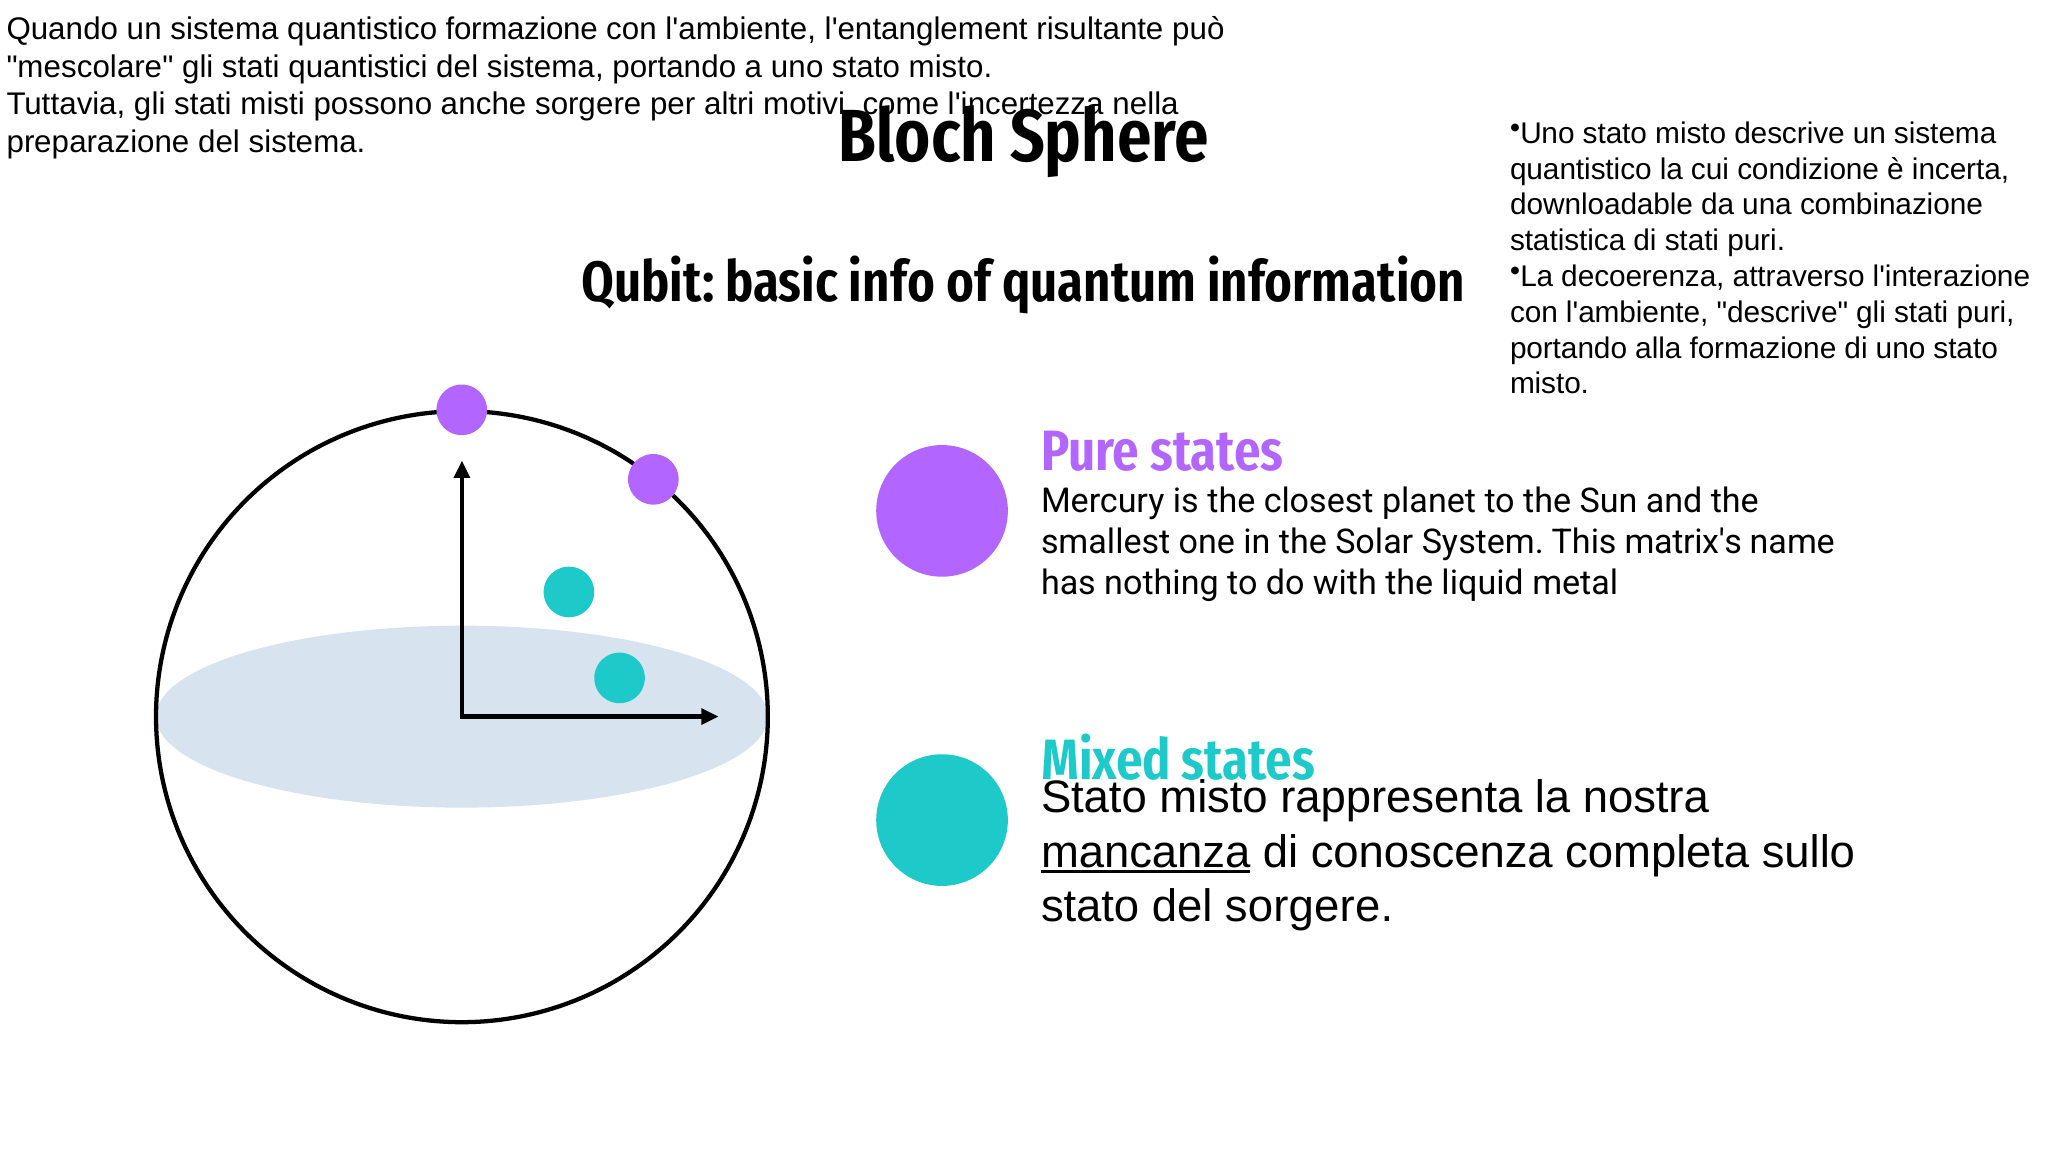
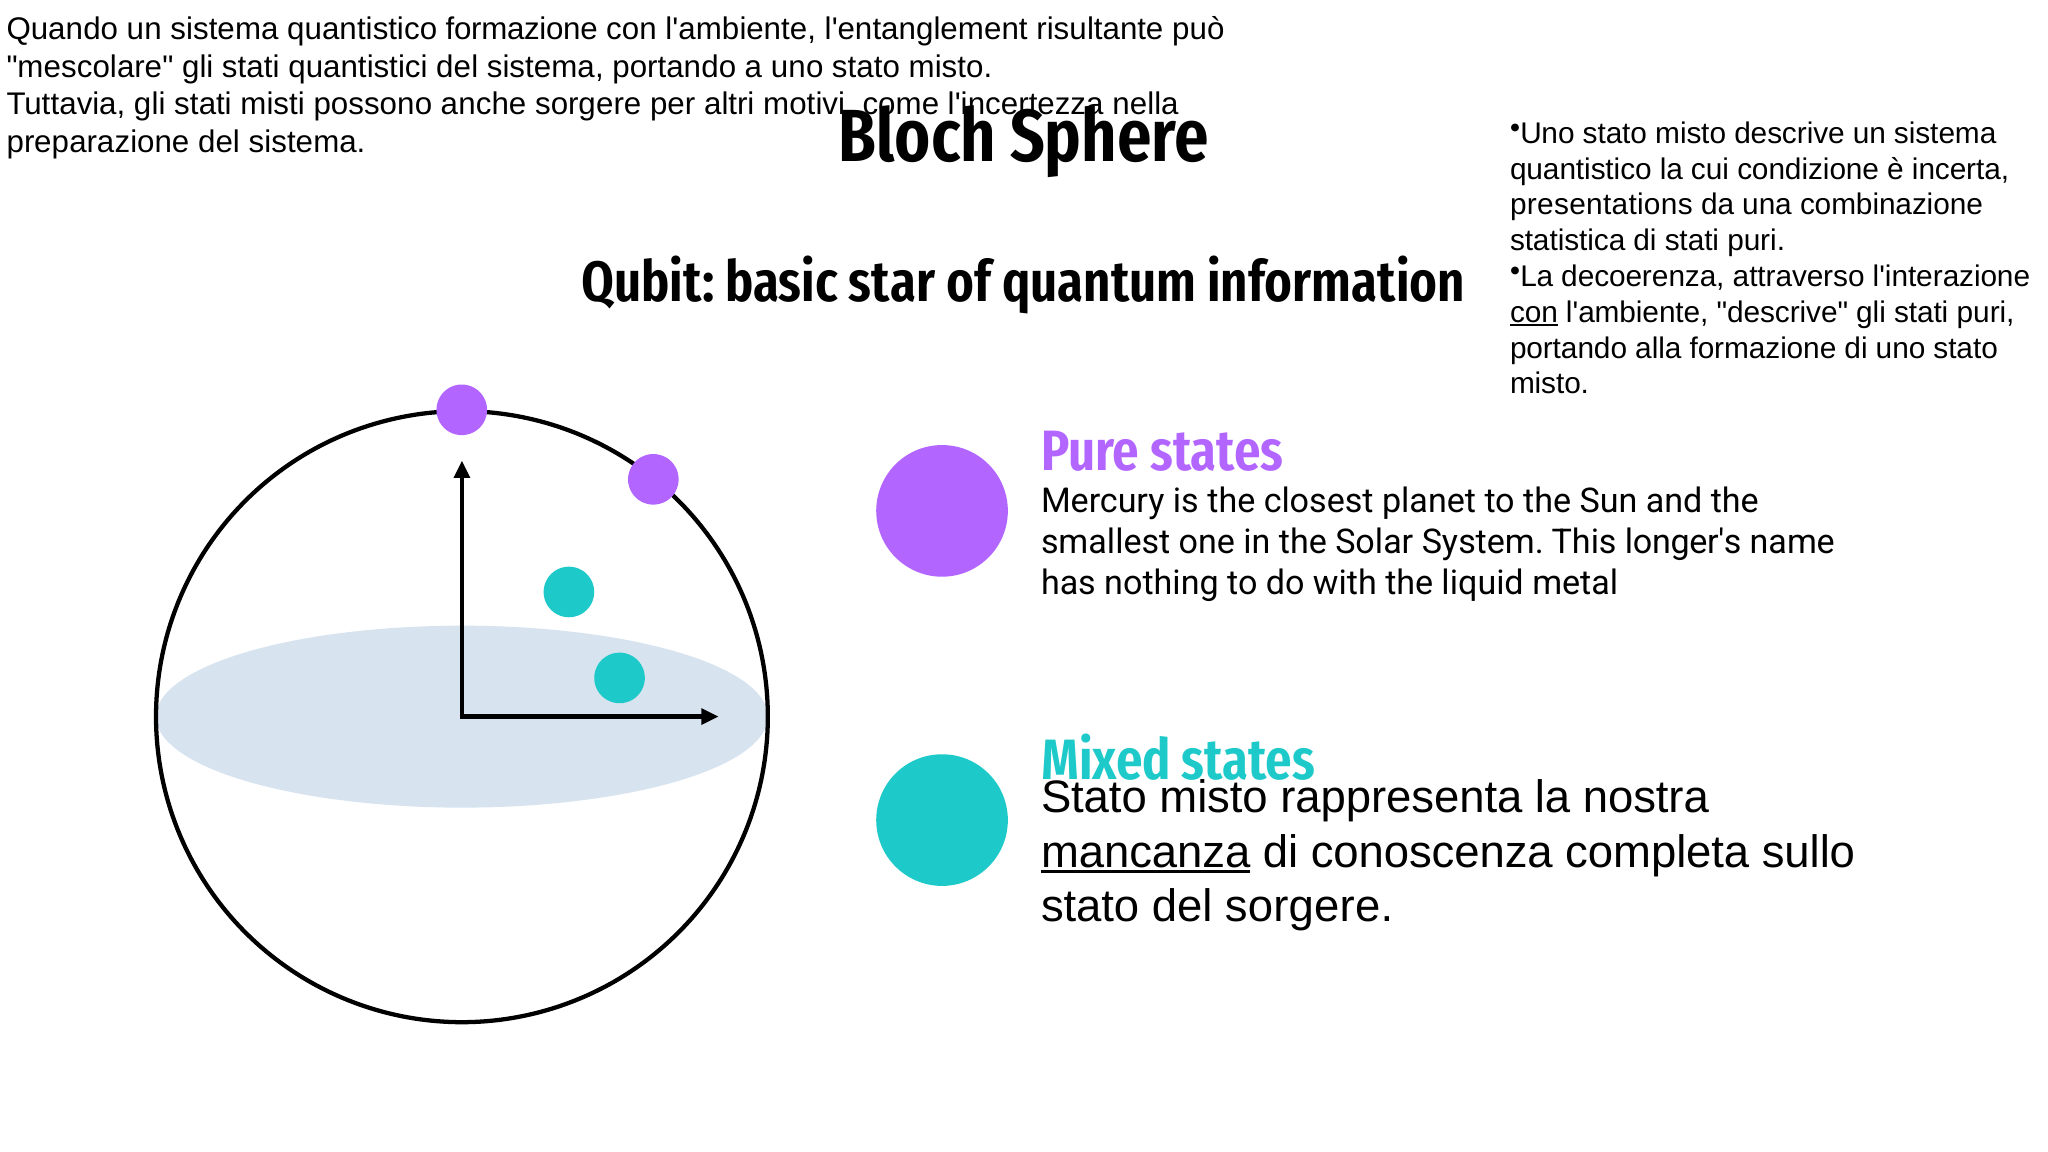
downloadable: downloadable -> presentations (1601, 205)
info: info -> star (892, 283)
con underline: none -> present (1534, 313)
matrix's: matrix's -> longer's (1683, 542)
